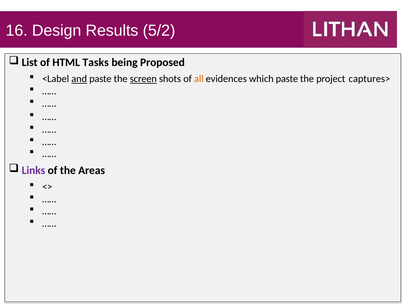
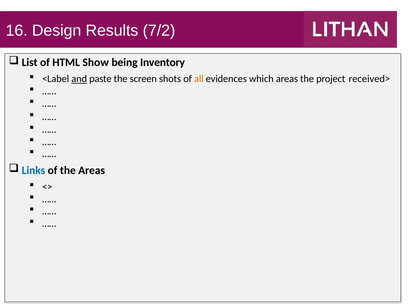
5/2: 5/2 -> 7/2 (159, 30)
Tasks: Tasks -> Show (96, 62)
Proposed: Proposed -> Inventory (163, 62)
screen underline: present -> none (143, 79)
which paste: paste -> areas (287, 79)
captures>: captures> -> received> (369, 79)
Links colour: purple -> blue (33, 170)
